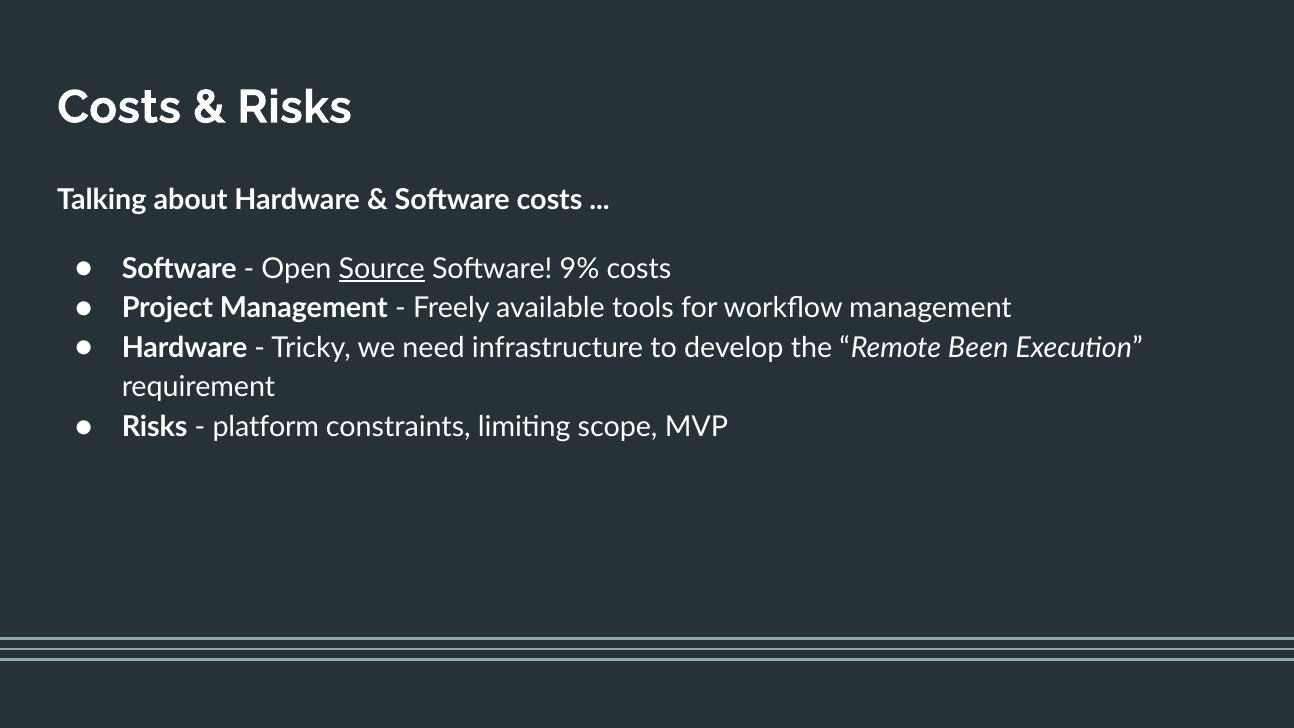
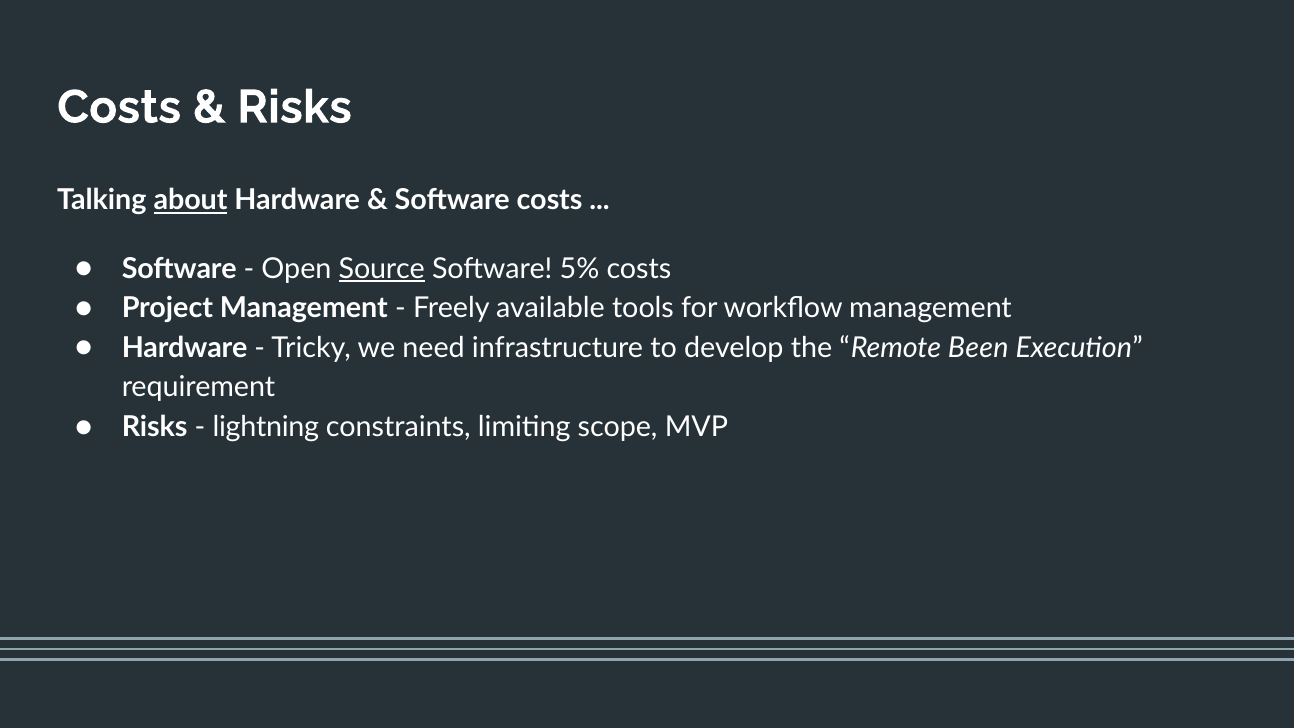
about underline: none -> present (191, 200)
9%: 9% -> 5% (579, 269)
platform: platform -> lightning (266, 427)
